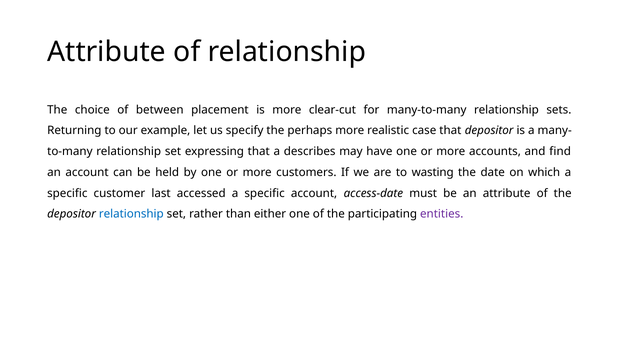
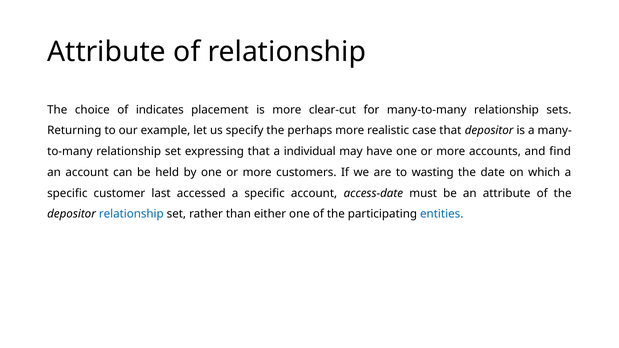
between: between -> indicates (160, 110)
describes: describes -> individual (310, 152)
entities colour: purple -> blue (442, 214)
